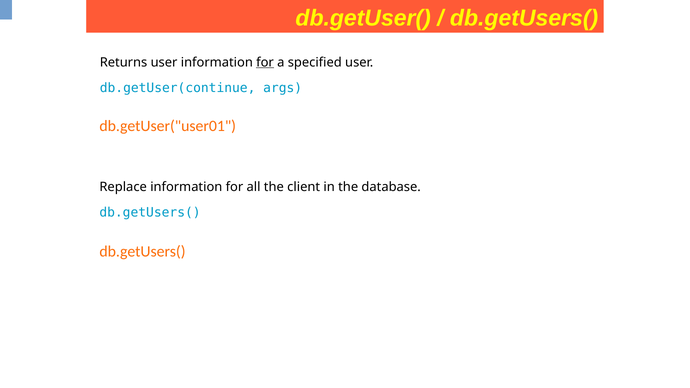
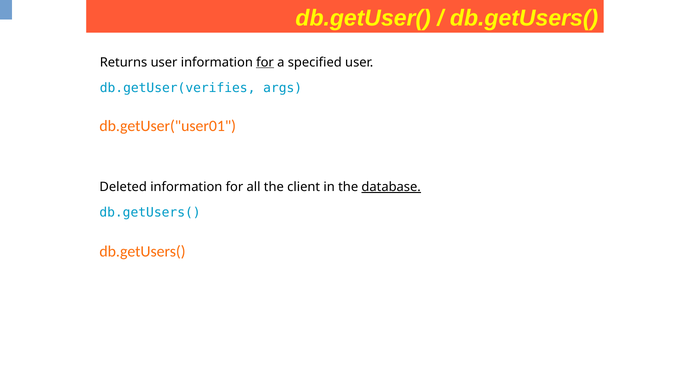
db.getUser(continue: db.getUser(continue -> db.getUser(verifies (178, 88)
Replace: Replace -> Deleted (123, 187)
database underline: none -> present (391, 187)
